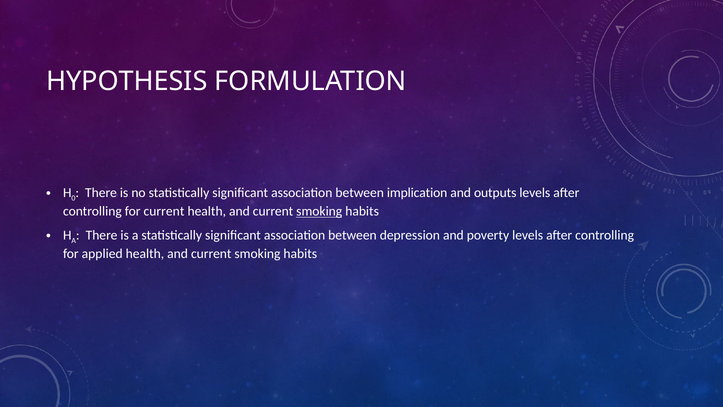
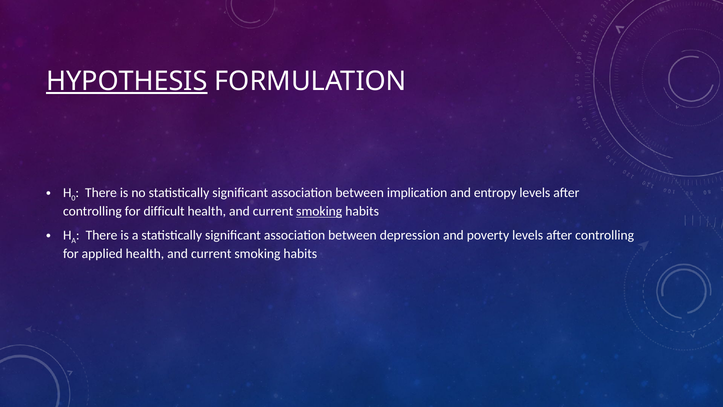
HYPOTHESIS underline: none -> present (127, 81)
outputs: outputs -> entropy (495, 193)
for current: current -> difficult (164, 211)
